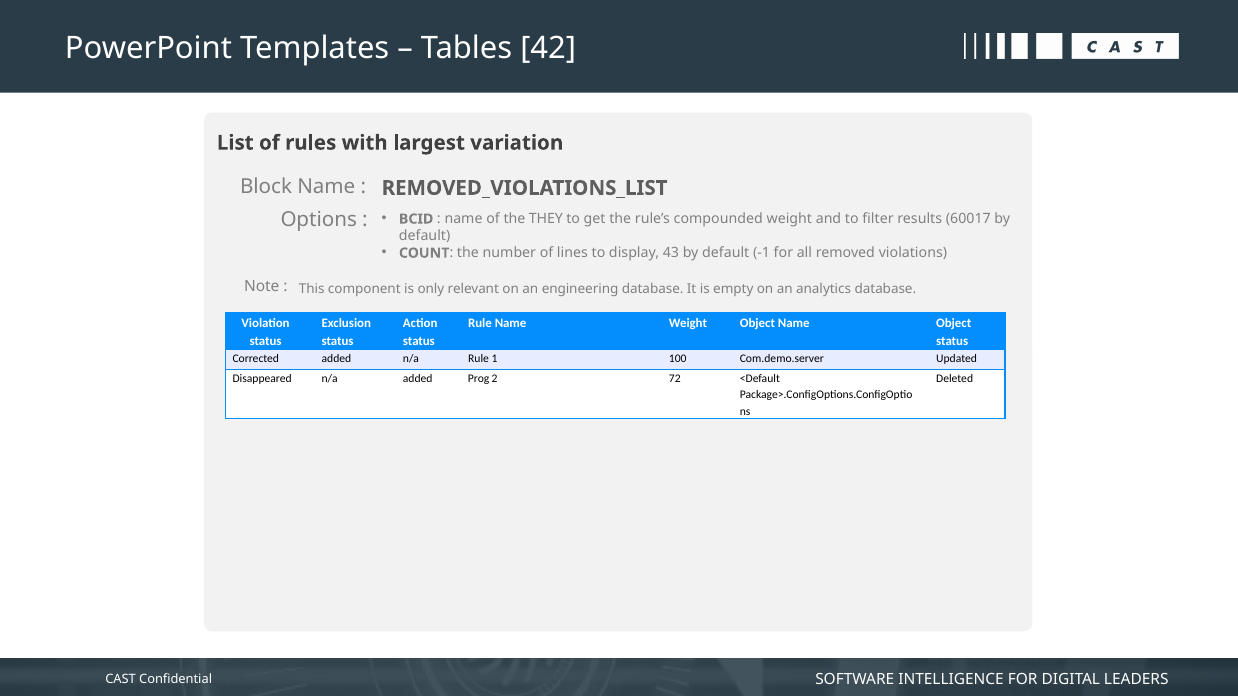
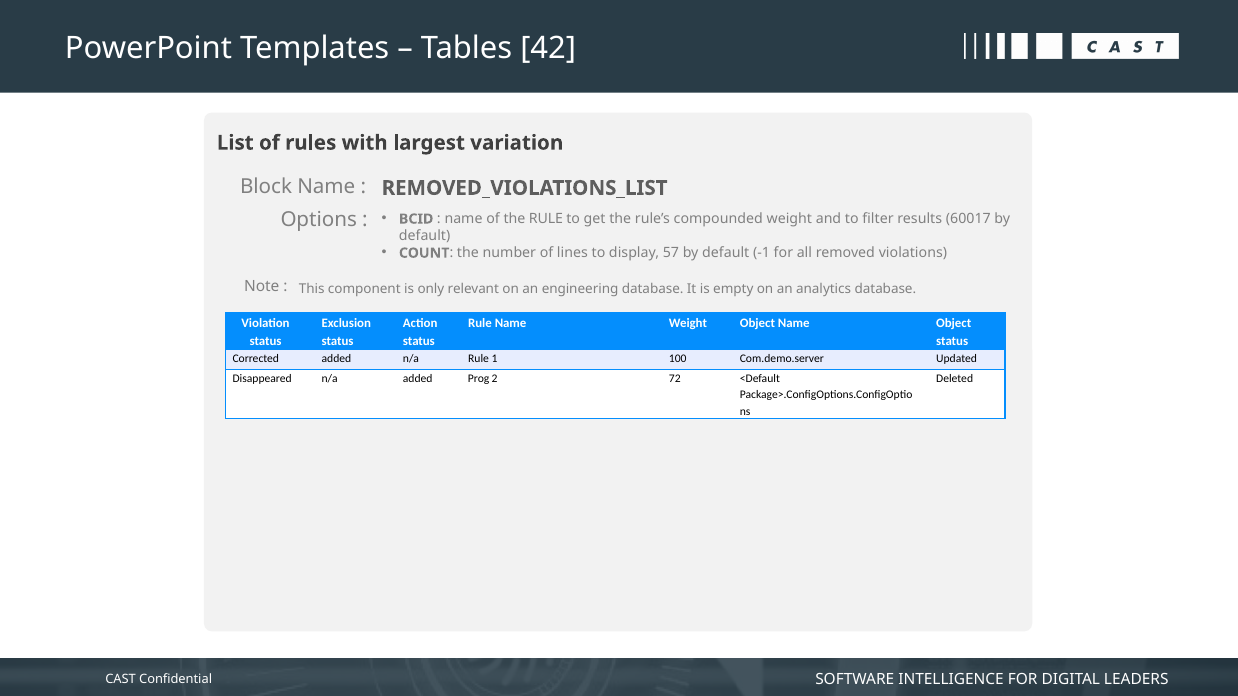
the THEY: THEY -> RULE (546, 219)
43: 43 -> 57 (671, 253)
